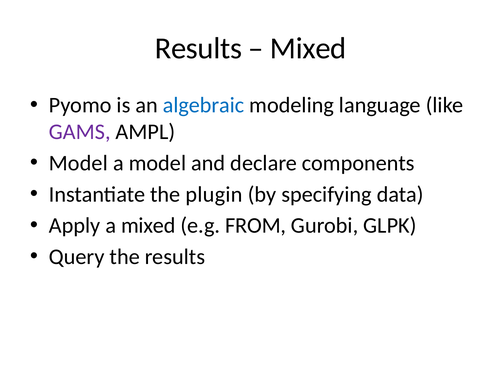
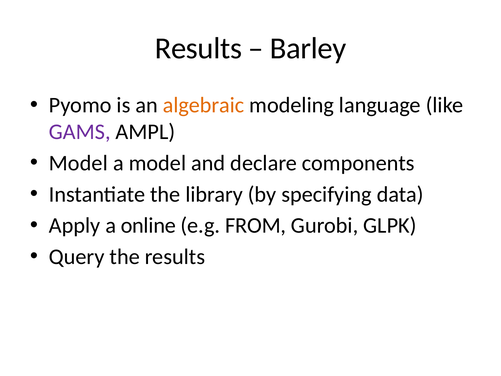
Mixed: Mixed -> Barley (308, 48)
algebraic colour: blue -> orange (204, 105)
plugin: plugin -> library (214, 194)
a mixed: mixed -> online (148, 225)
